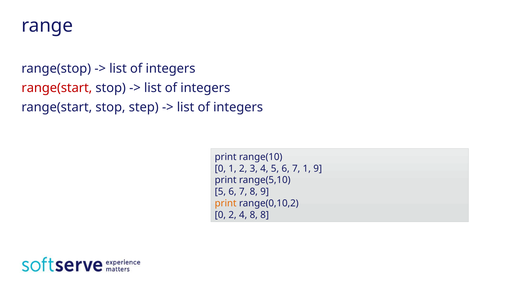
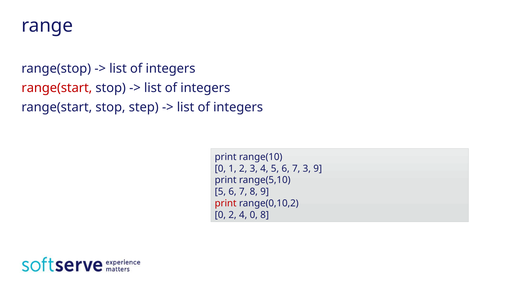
7 1: 1 -> 3 (307, 168)
print colour: orange -> red (226, 203)
4 8: 8 -> 0 (254, 215)
